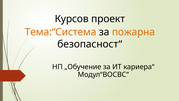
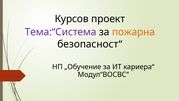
Тема:“Система colour: orange -> purple (61, 32)
